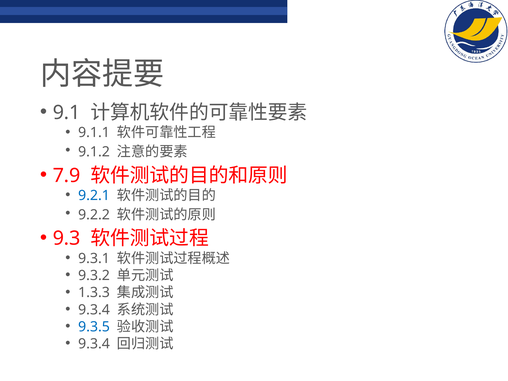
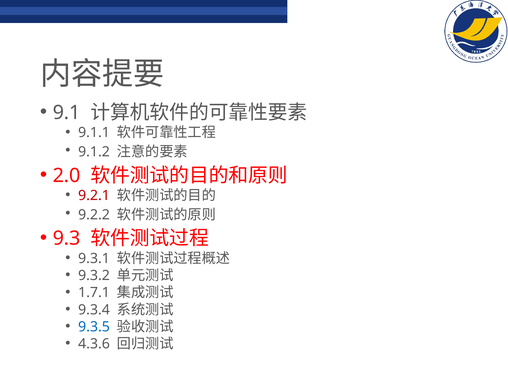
7.9: 7.9 -> 2.0 (67, 176)
9.2.1 colour: blue -> red (94, 196)
1.3.3: 1.3.3 -> 1.7.1 (94, 293)
9.3.4: 9.3.4 -> 4.3.6 (94, 344)
